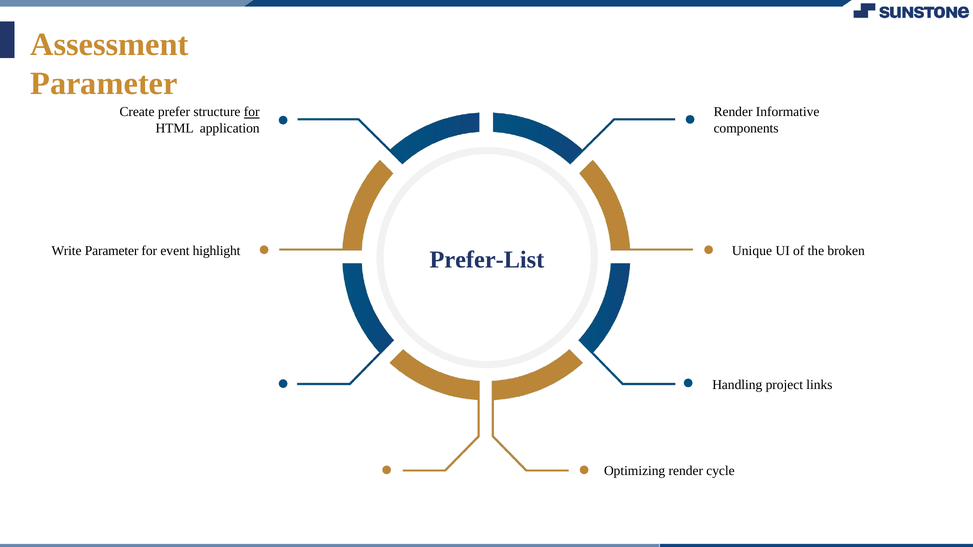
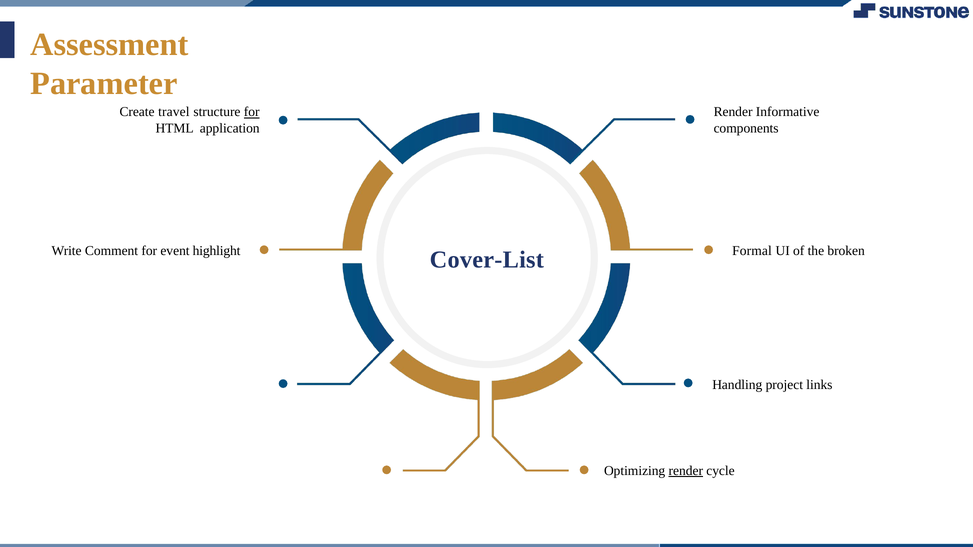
prefer: prefer -> travel (174, 112)
Write Parameter: Parameter -> Comment (112, 251)
Unique: Unique -> Formal (752, 251)
Prefer-List: Prefer-List -> Cover-List (487, 260)
render underline: none -> present (686, 471)
